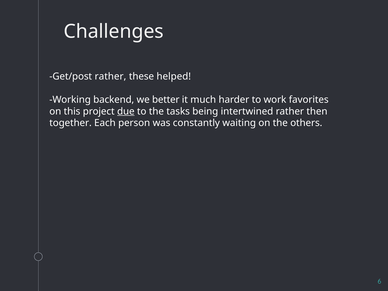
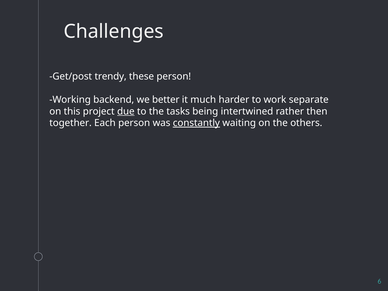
Get/post rather: rather -> trendy (111, 76)
these helped: helped -> person (174, 76)
favorites: favorites -> separate (309, 100)
constantly underline: none -> present (196, 123)
